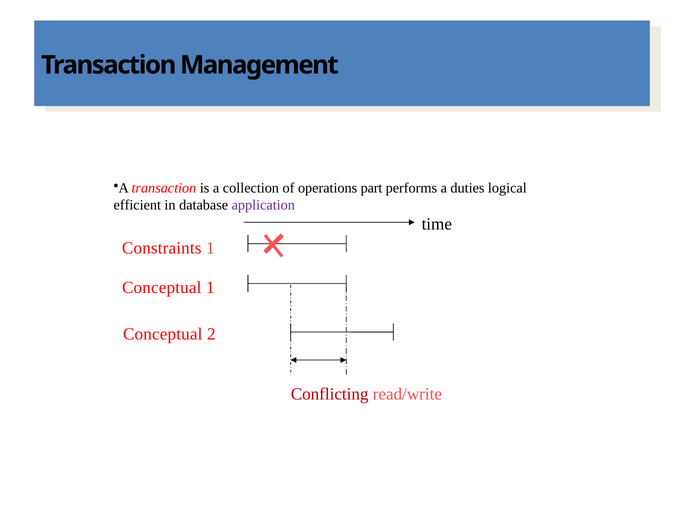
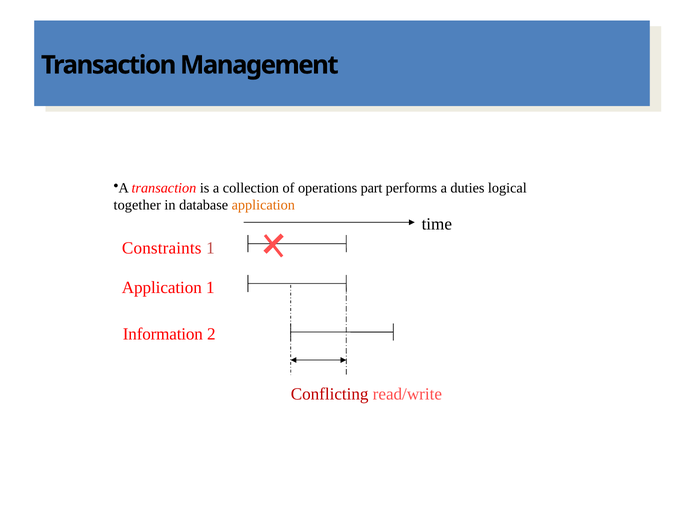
efficient: efficient -> together (137, 205)
application colour: purple -> orange (263, 205)
Conceptual: Conceptual -> Application (162, 288)
Conceptual: Conceptual -> Information (163, 334)
